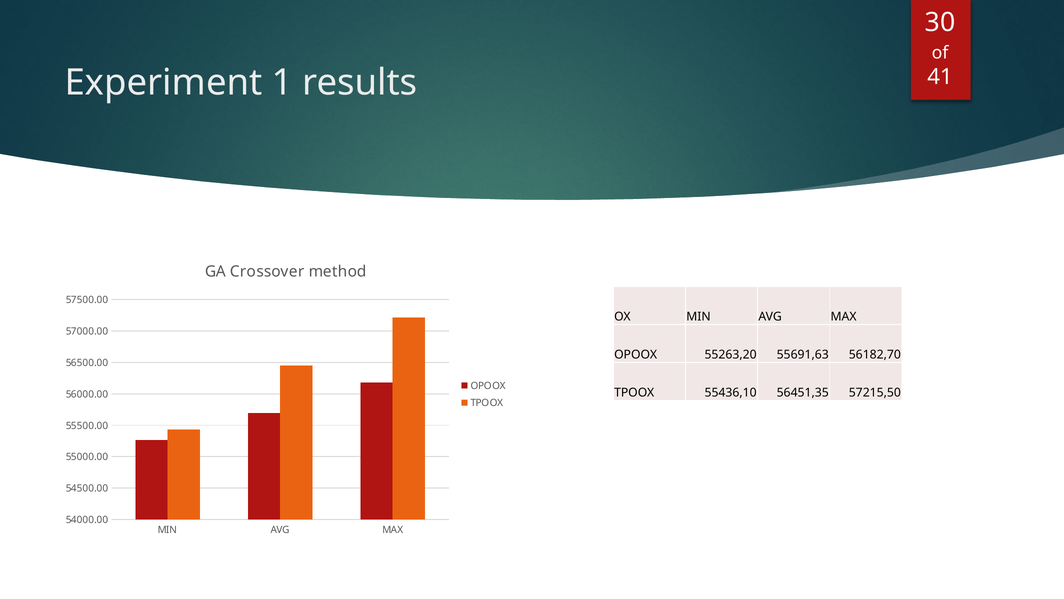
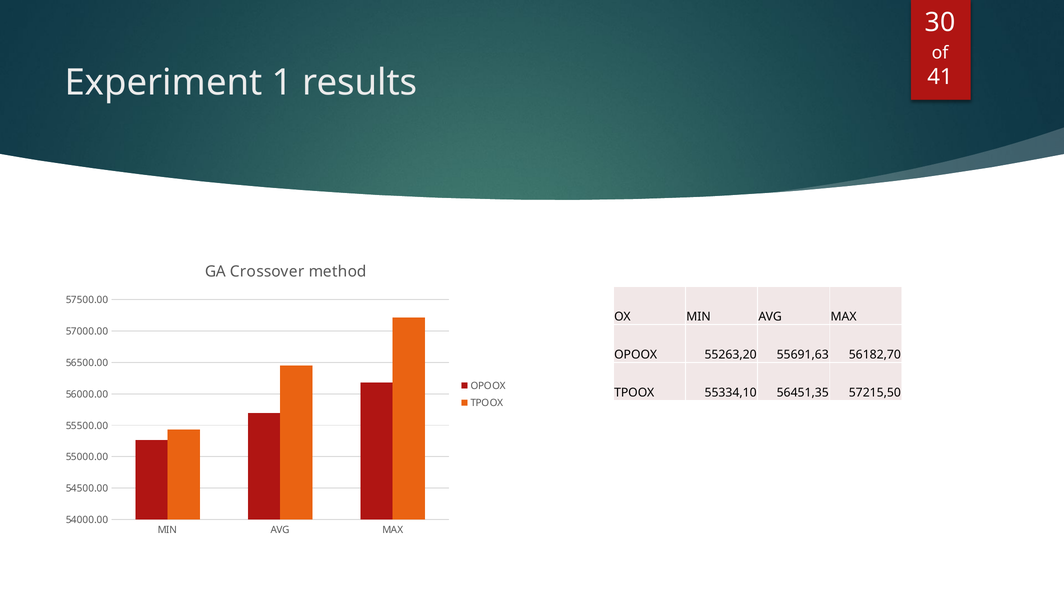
55436,10: 55436,10 -> 55334,10 (731, 392)
